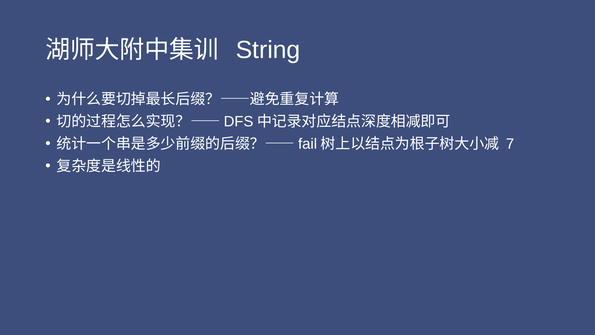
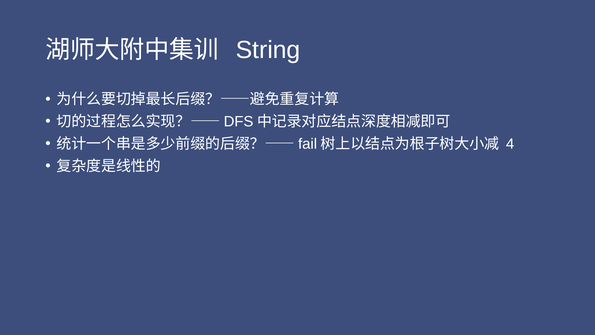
7: 7 -> 4 (510, 144)
